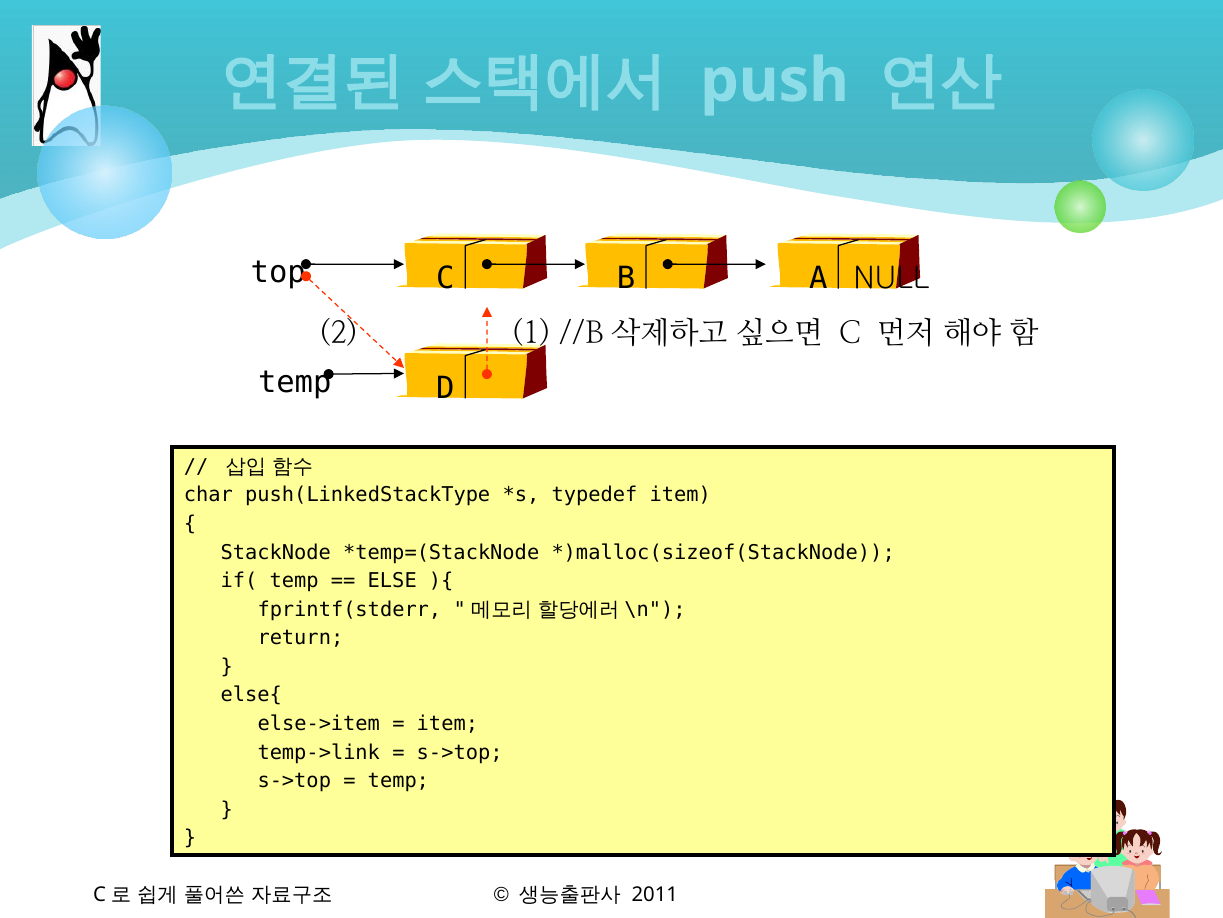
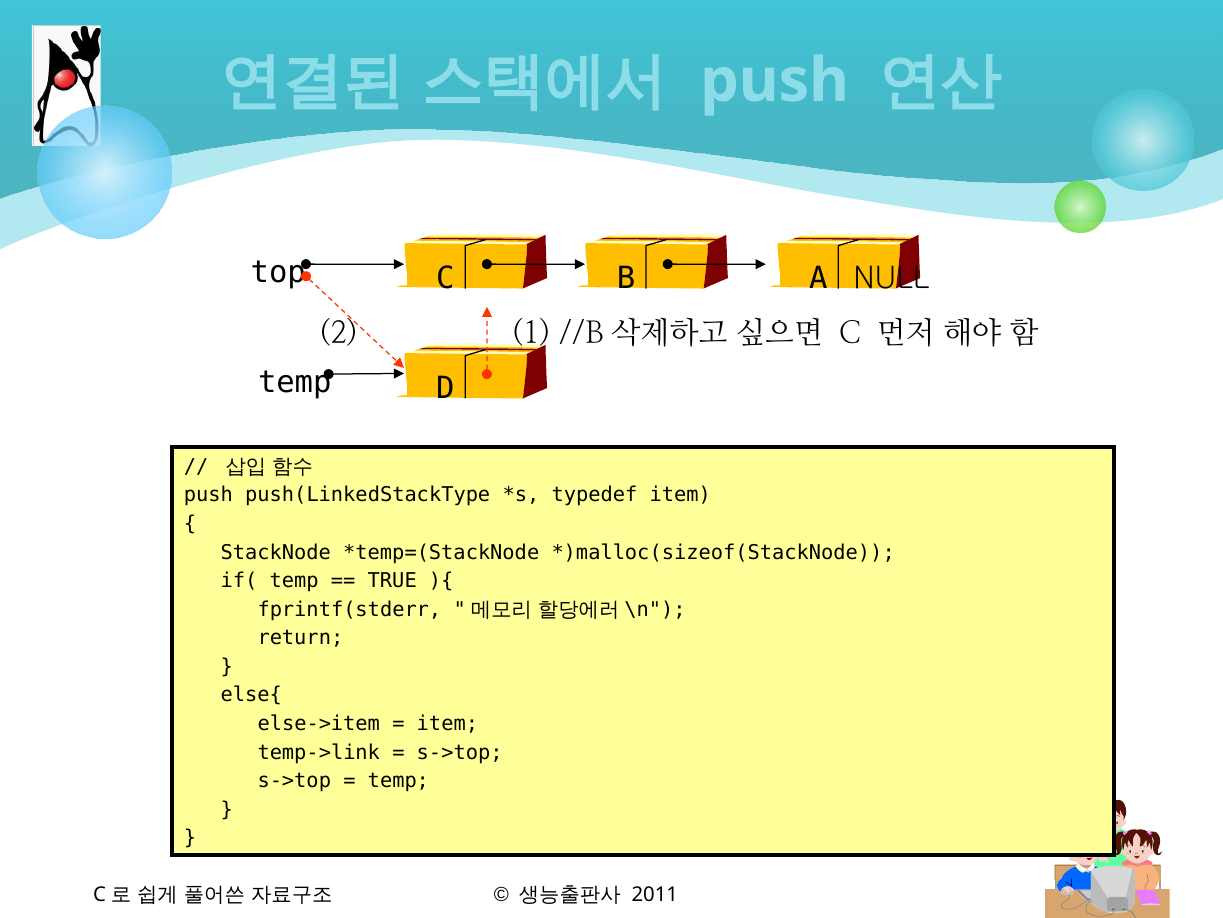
char: char -> push (208, 495)
ELSE: ELSE -> TRUE (392, 580)
